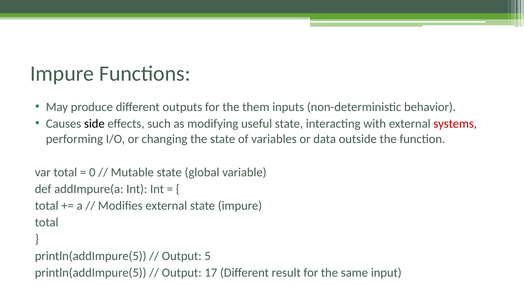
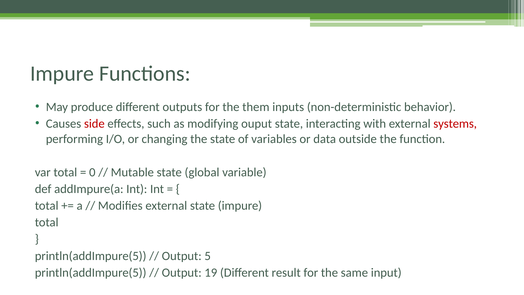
side colour: black -> red (94, 124)
useful: useful -> ouput (257, 124)
17: 17 -> 19 (211, 272)
